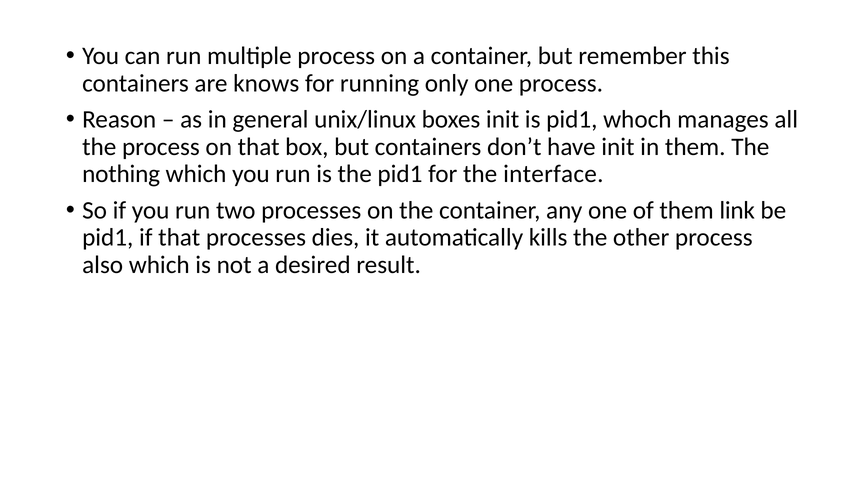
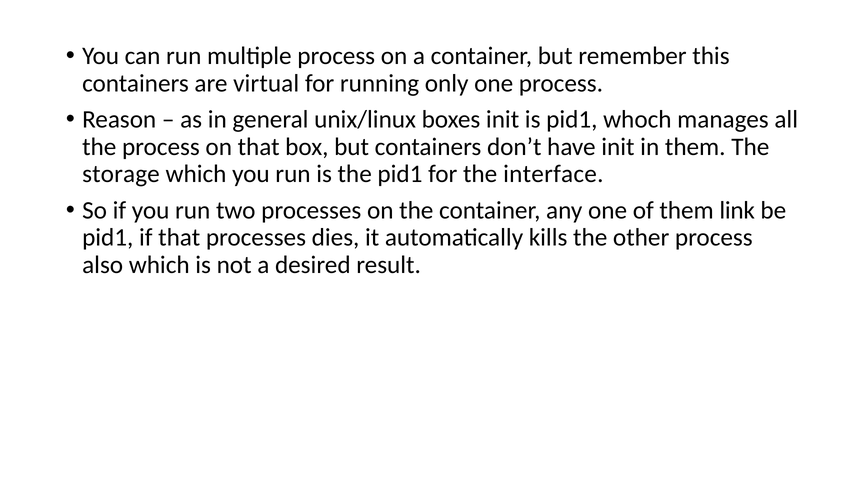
knows: knows -> virtual (266, 83)
nothing: nothing -> storage (121, 174)
